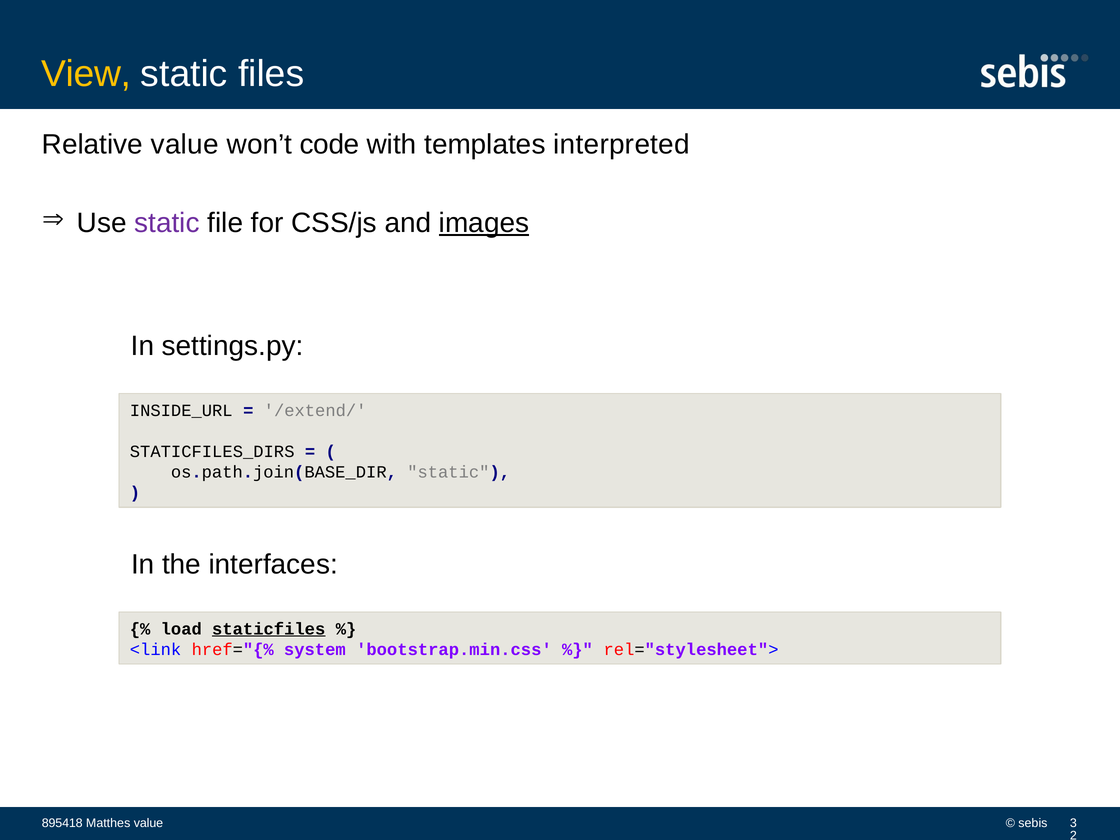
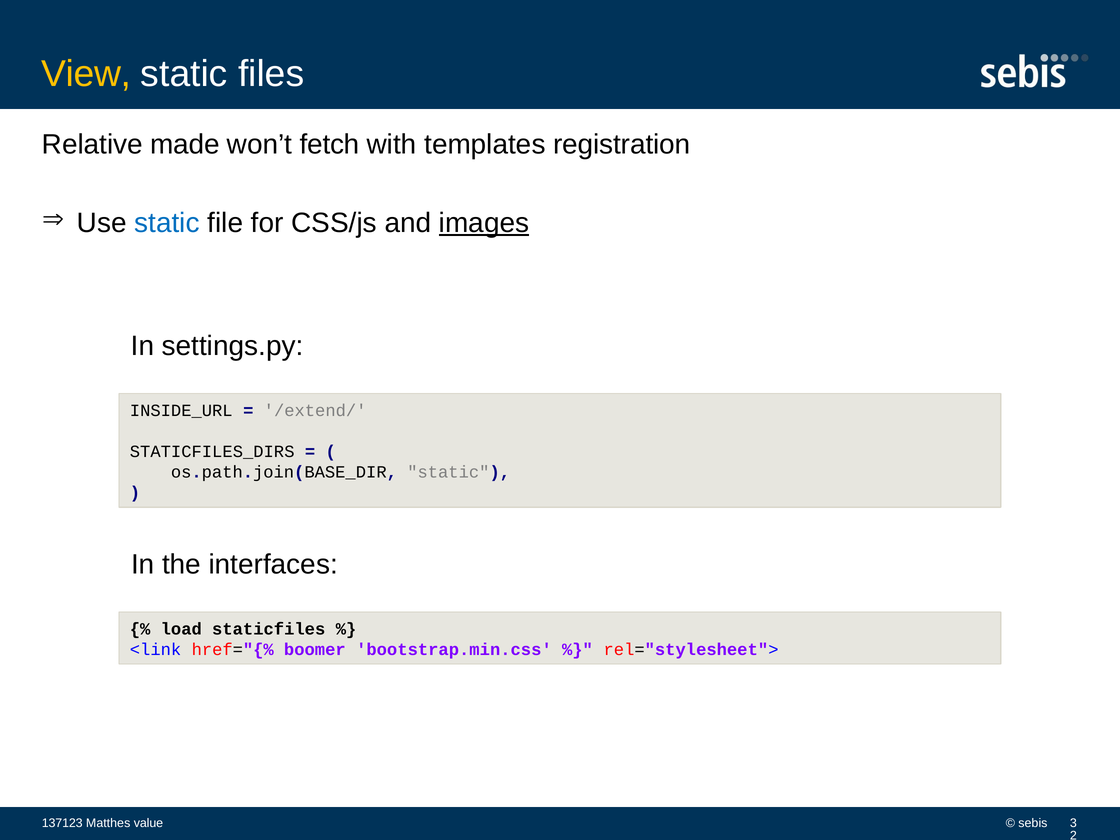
Relative value: value -> made (185, 145)
code: code -> fetch (330, 145)
interpreted: interpreted -> registration (622, 145)
static colour: purple -> blue (167, 223)
staticfiles underline: present -> none (269, 629)
system: system -> boomer (315, 649)
895418: 895418 -> 137123 (62, 823)
